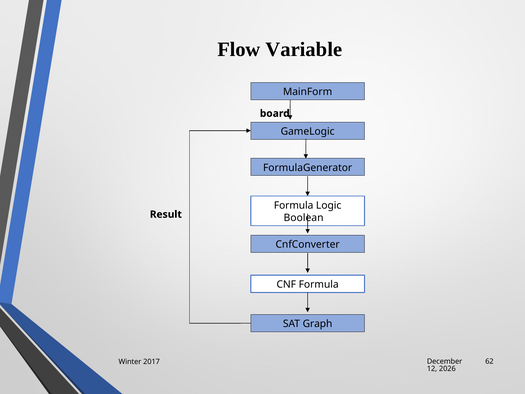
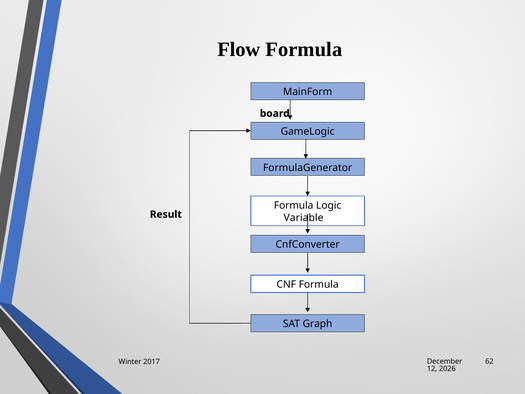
Flow Variable: Variable -> Formula (304, 50)
Boolean: Boolean -> Variable (304, 218)
